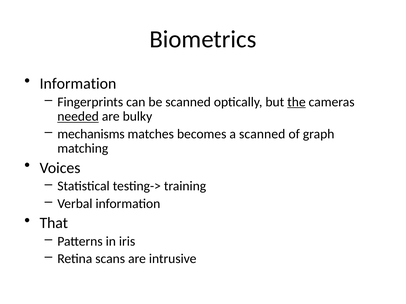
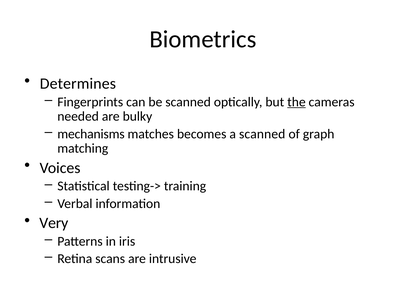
Information: Information -> Determines (78, 84)
needed underline: present -> none (78, 117)
That: That -> Very (54, 223)
